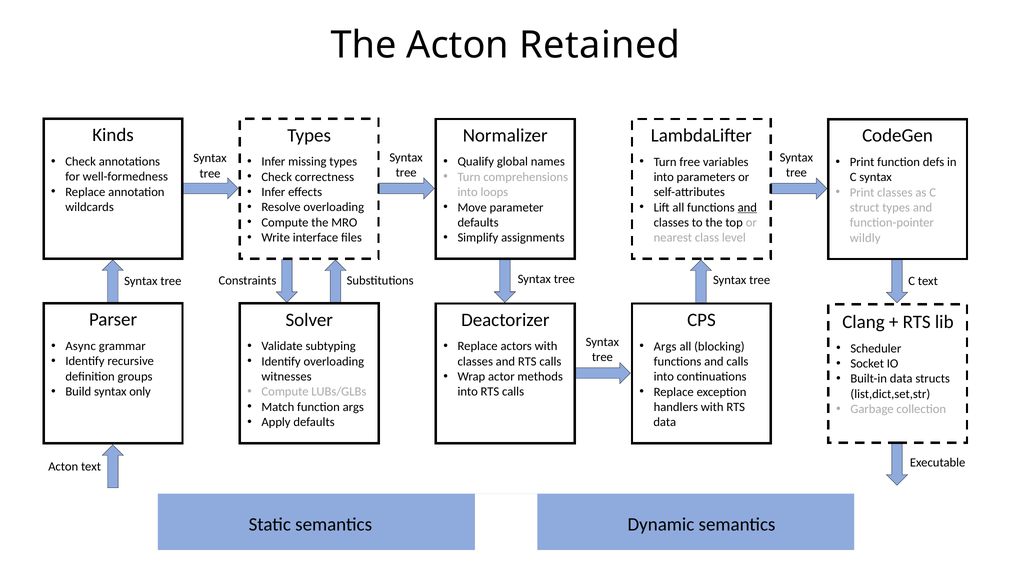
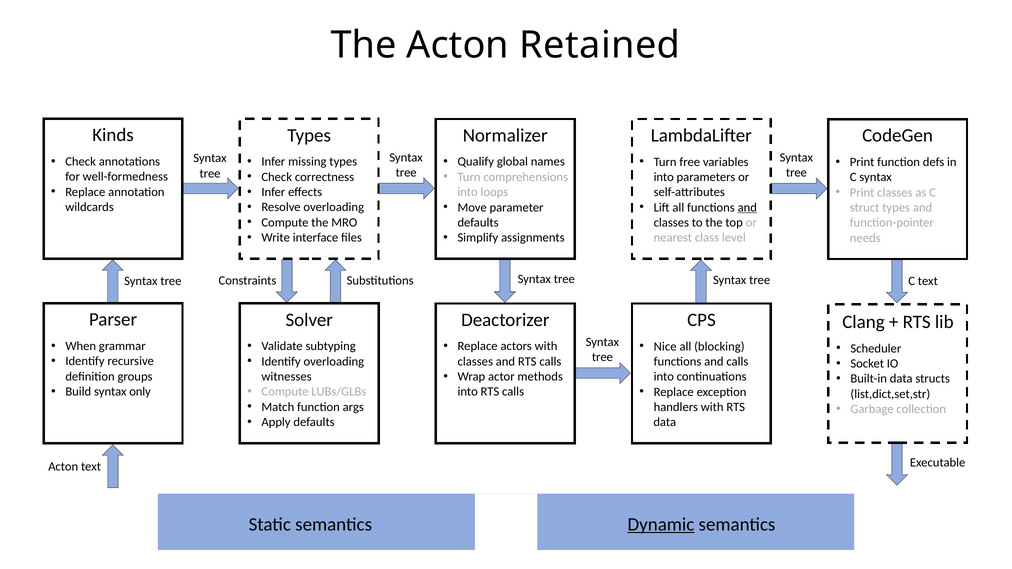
wildly: wildly -> needs (865, 238)
Async: Async -> When (81, 346)
Args: Args -> Nice (665, 347)
Dynamic underline: none -> present (661, 525)
